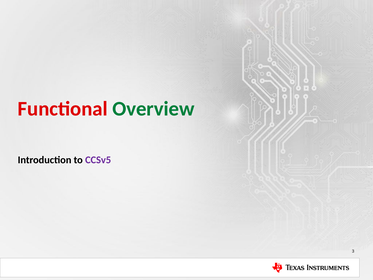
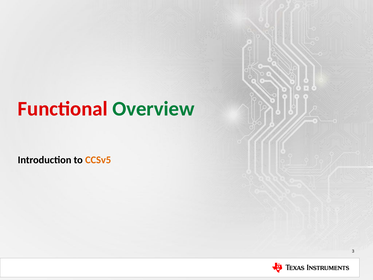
CCSv5 colour: purple -> orange (98, 160)
